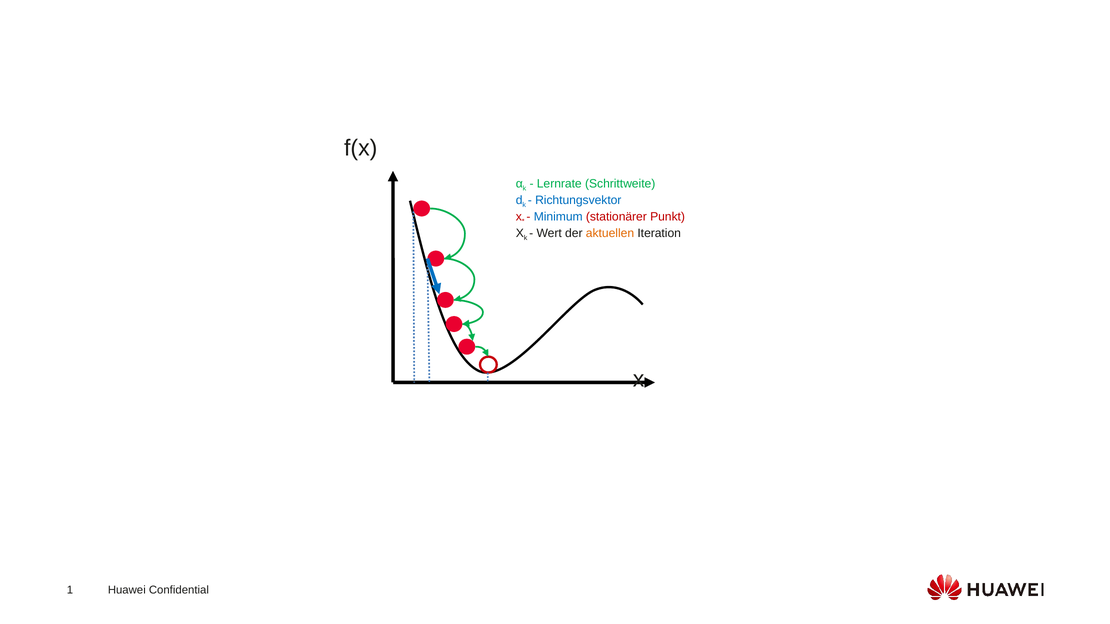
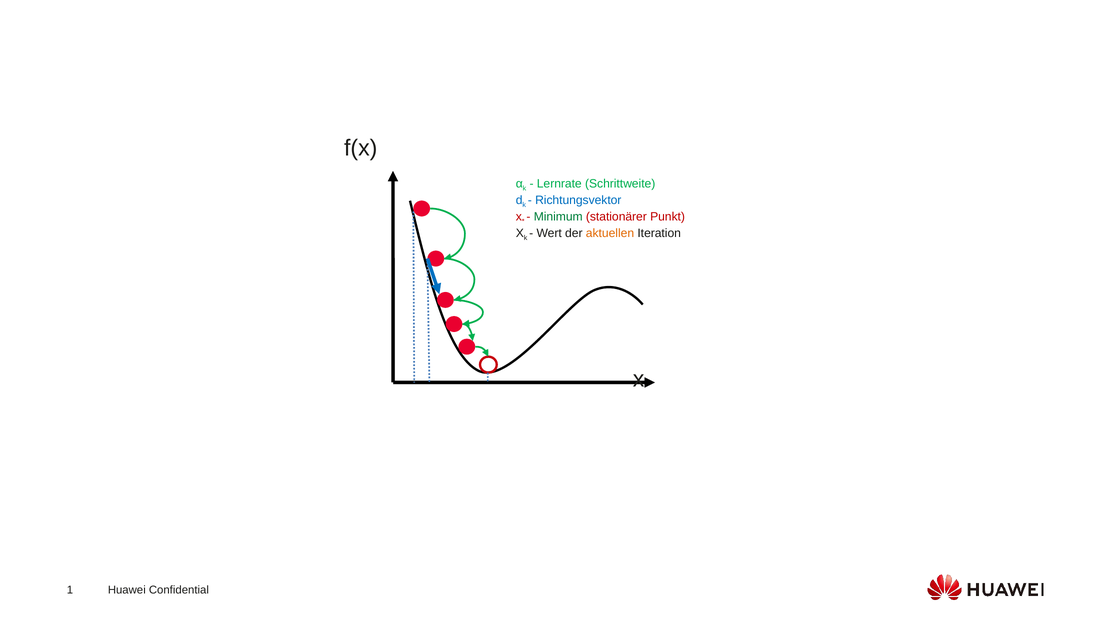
Minimum colour: blue -> green (558, 217)
